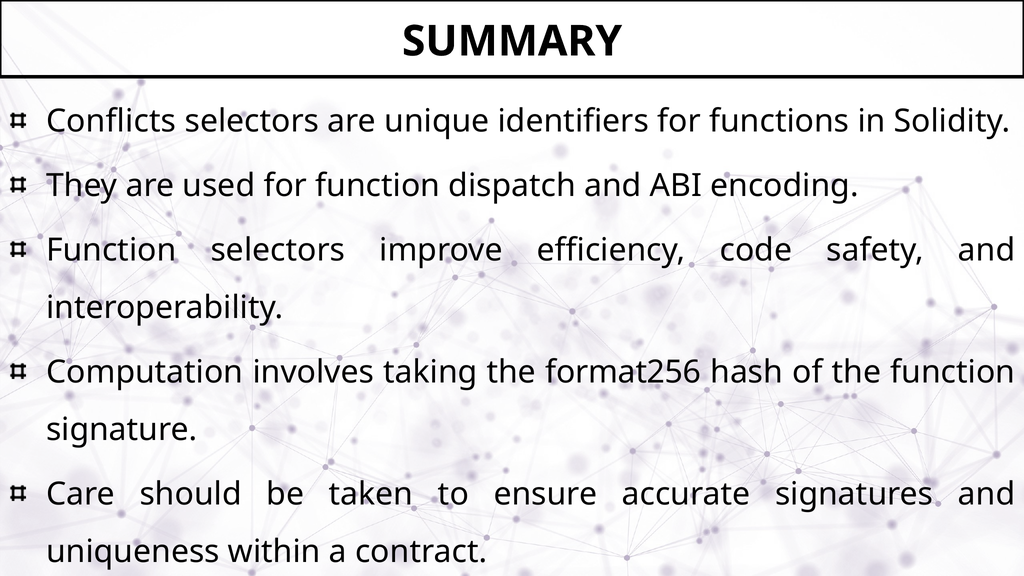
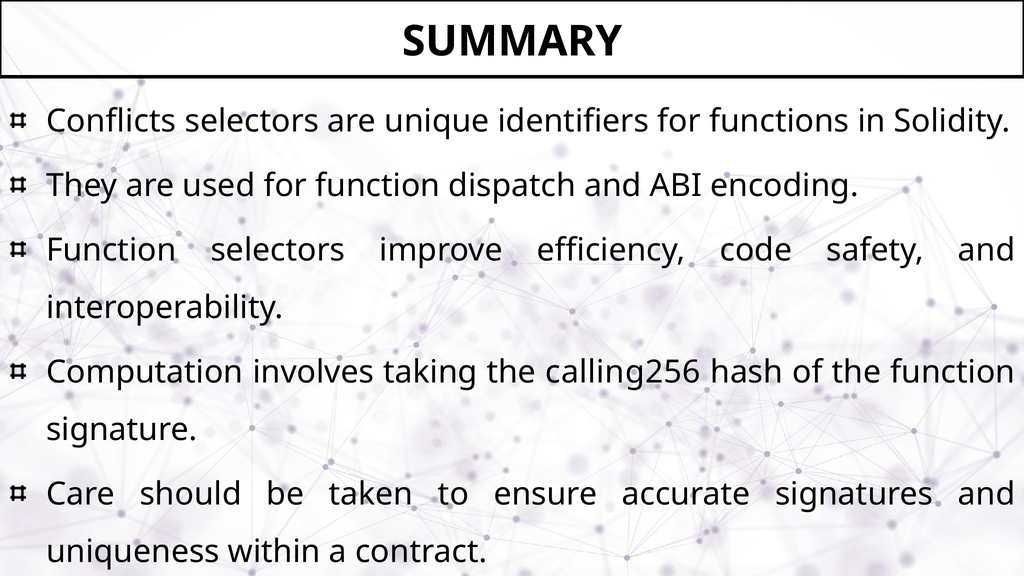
format256: format256 -> calling256 (623, 372)
